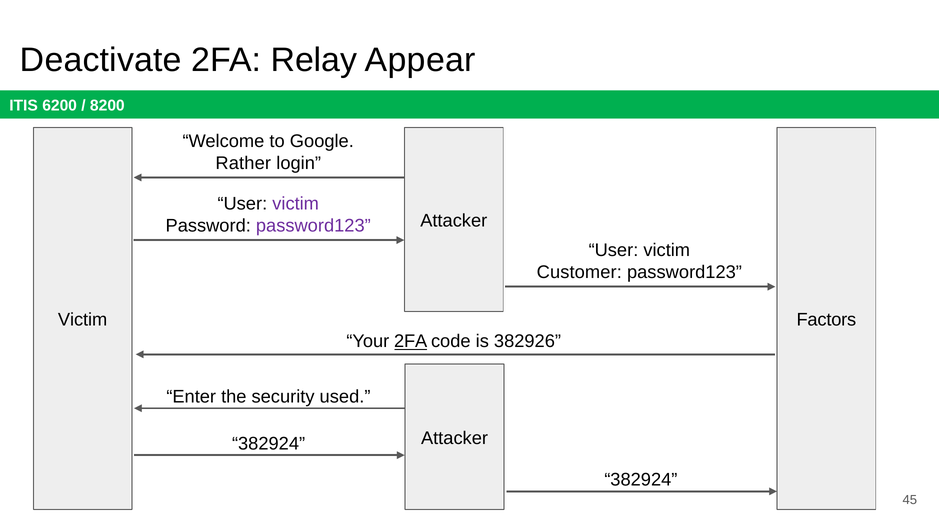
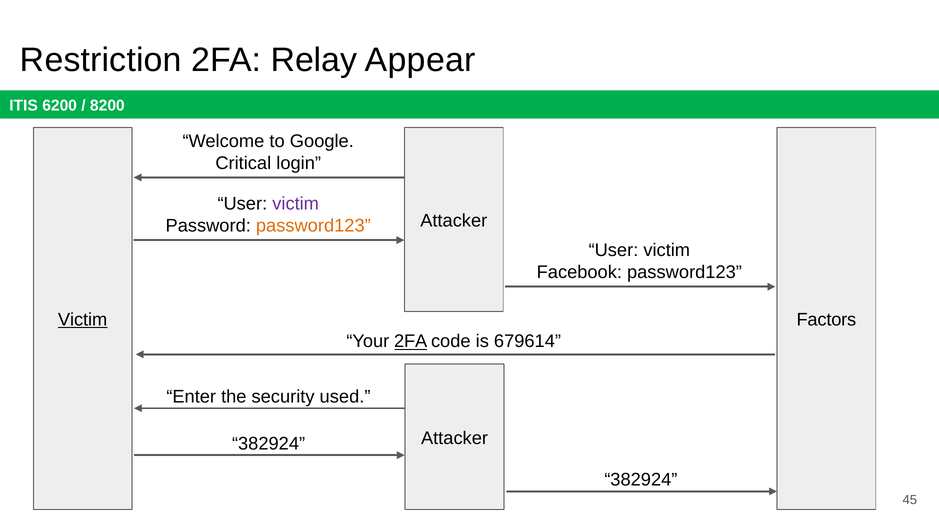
Deactivate: Deactivate -> Restriction (101, 60)
Rather: Rather -> Critical (243, 163)
password123 colour: purple -> orange (313, 226)
Customer: Customer -> Facebook (579, 272)
Victim underline: none -> present (83, 320)
382926: 382926 -> 679614 (528, 342)
